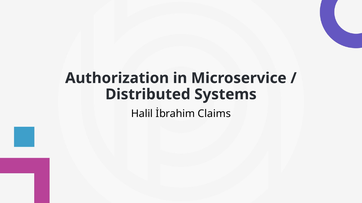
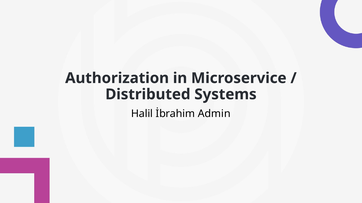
Claims: Claims -> Admin (214, 114)
